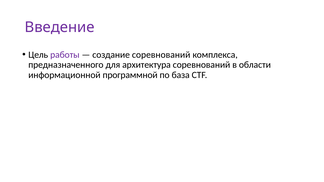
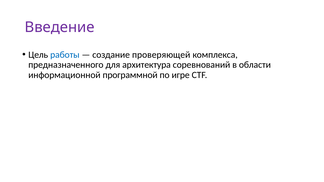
работы colour: purple -> blue (65, 55)
создание соревнований: соревнований -> проверяющей (161, 55)
база: база -> игре (181, 75)
